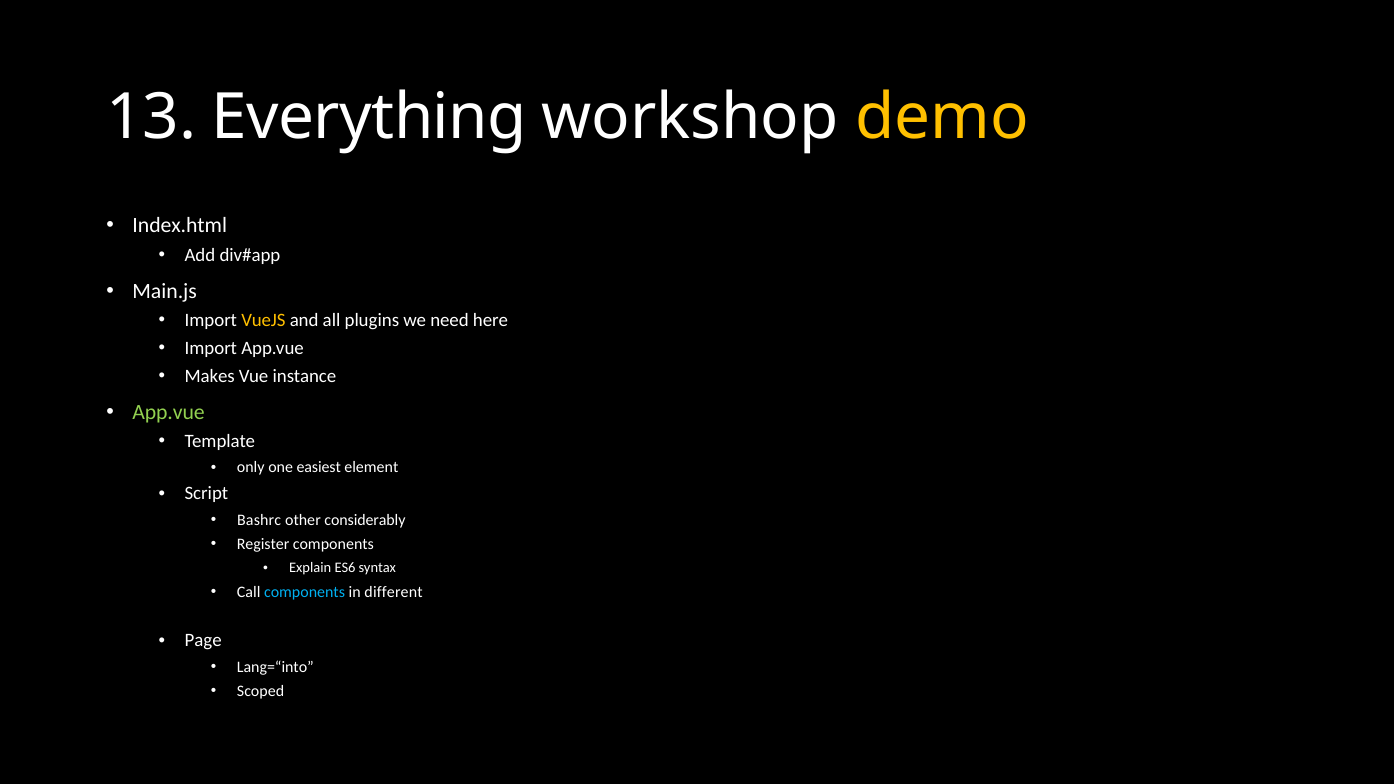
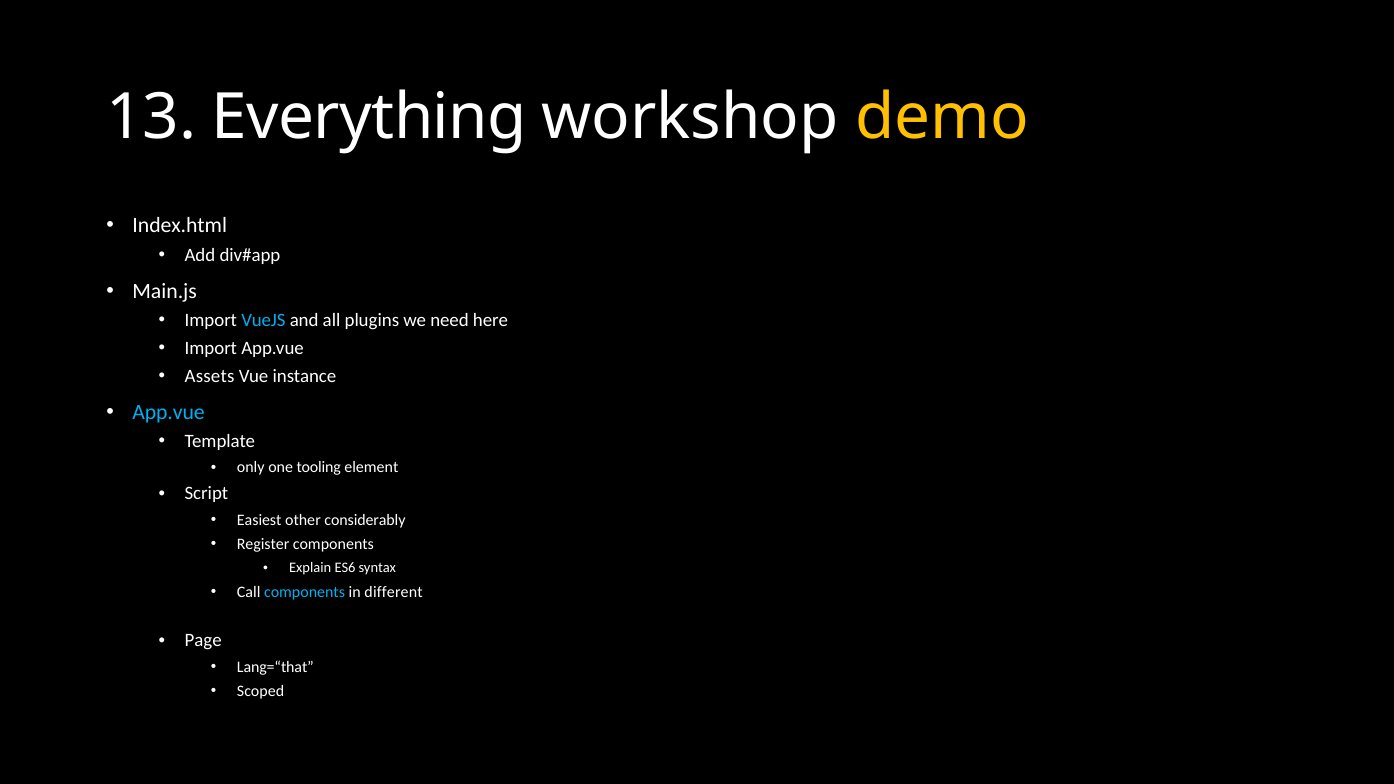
VueJS colour: yellow -> light blue (263, 321)
Makes: Makes -> Assets (210, 376)
App.vue colour: light green -> light blue (169, 412)
easiest: easiest -> tooling (319, 468)
Bashrc: Bashrc -> Easiest (259, 520)
Lang=“into: Lang=“into -> Lang=“that (275, 667)
